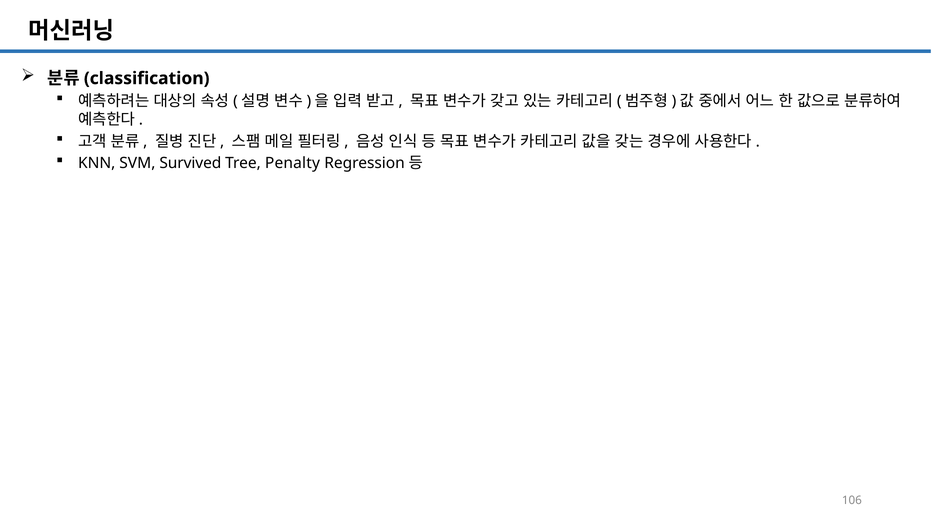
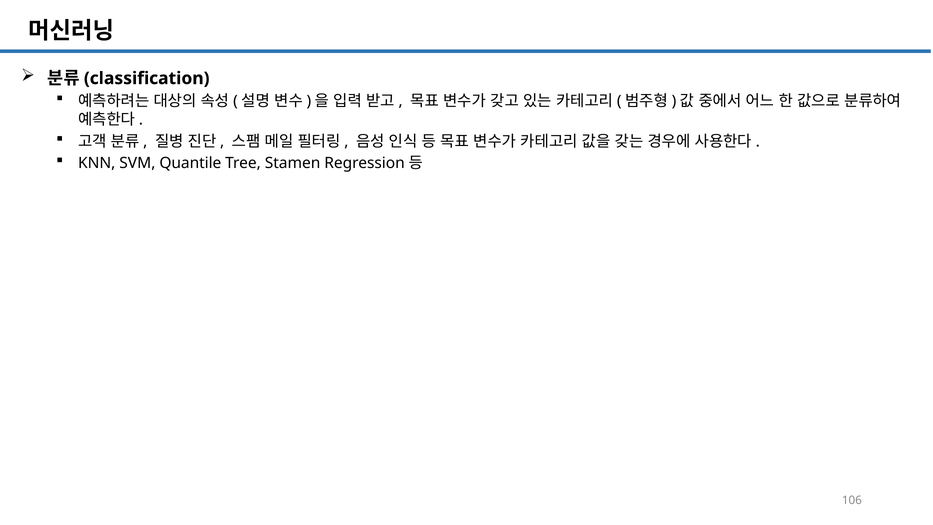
Survived: Survived -> Quantile (190, 163)
Penalty: Penalty -> Stamen (293, 163)
